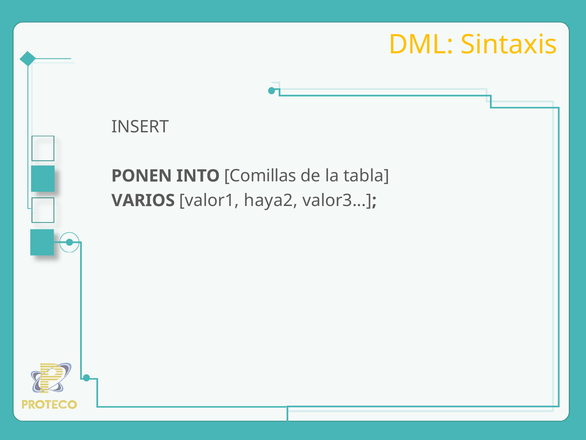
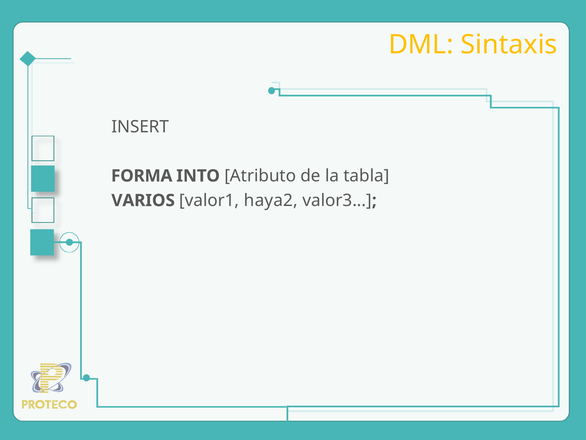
PONEN: PONEN -> FORMA (142, 176)
Comillas: Comillas -> Atributo (260, 176)
